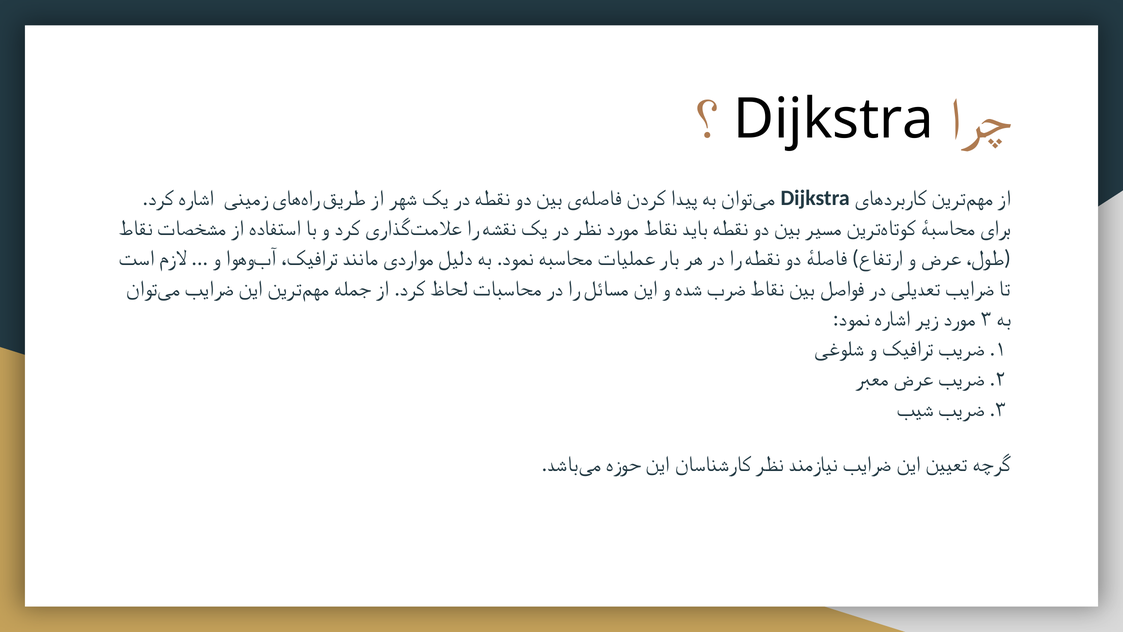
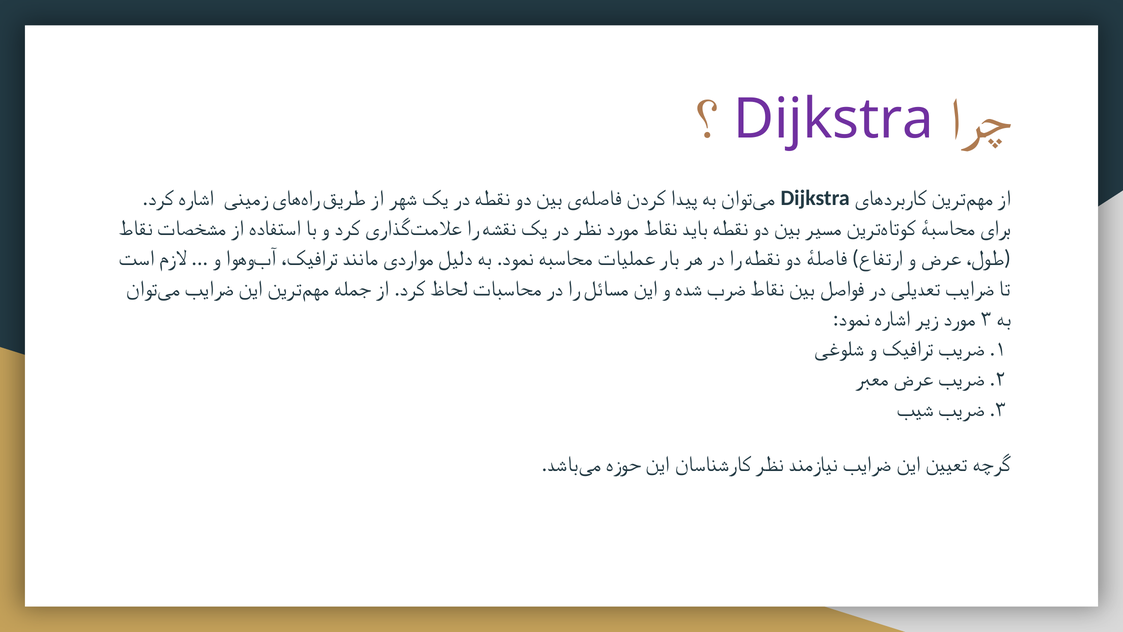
Dijkstra colour: black -> purple (834, 119)
